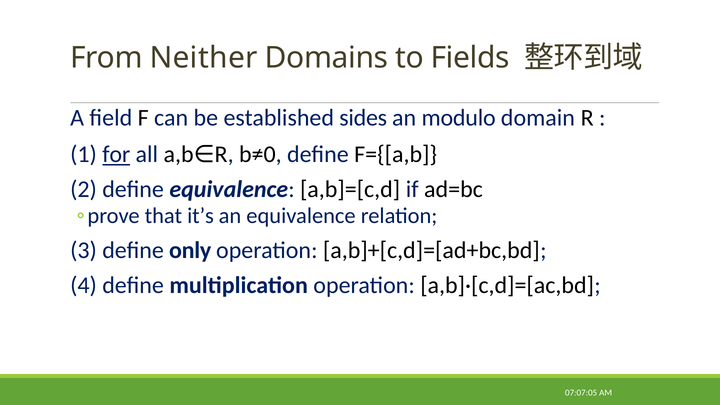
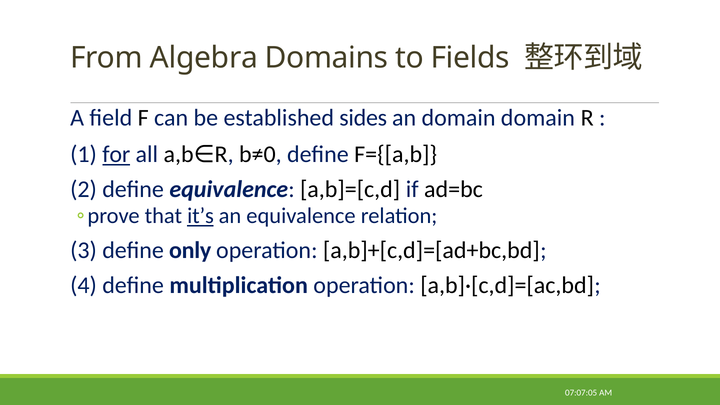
Neither: Neither -> Algebra (204, 58)
an modulo: modulo -> domain (459, 118)
it’s underline: none -> present (200, 216)
